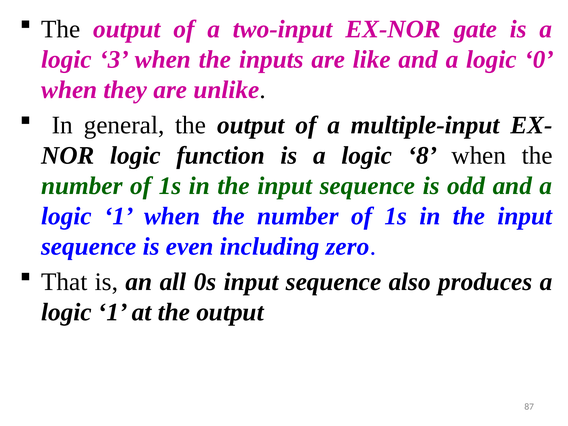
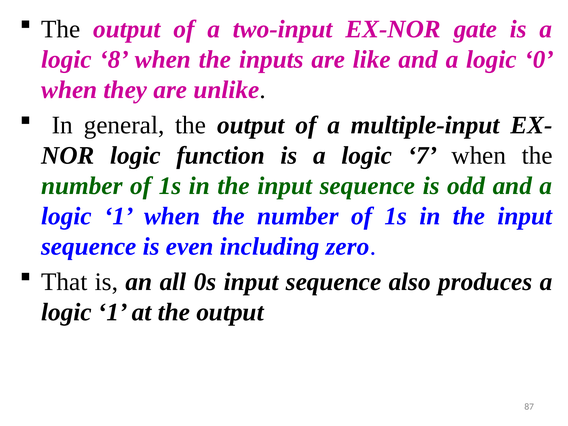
3: 3 -> 8 (114, 60)
8: 8 -> 7 (422, 155)
